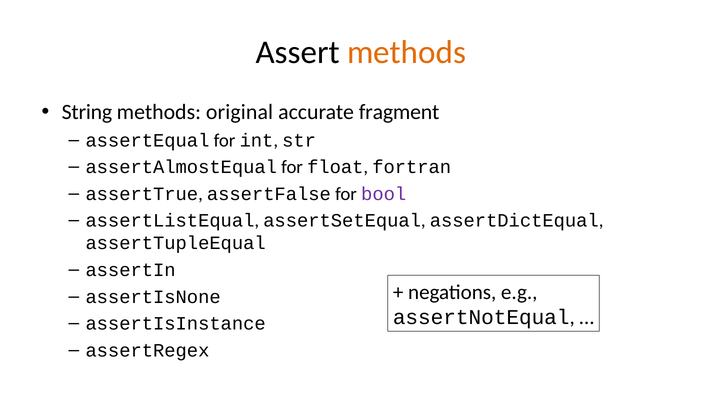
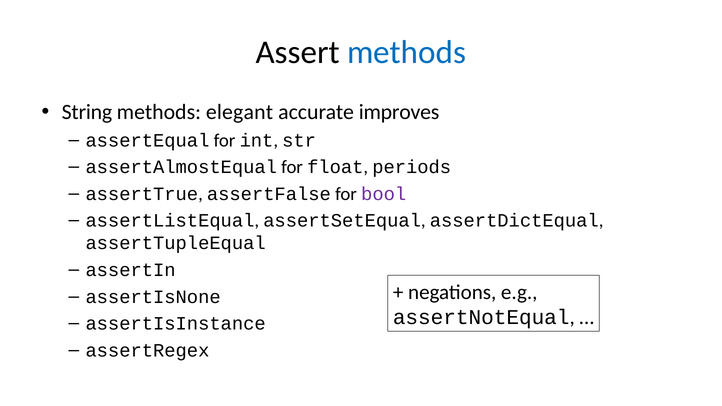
methods colour: orange -> blue (407, 52)
original: original -> elegant (240, 112)
fragment: fragment -> improves (399, 112)
fortran: fortran -> periods (412, 167)
